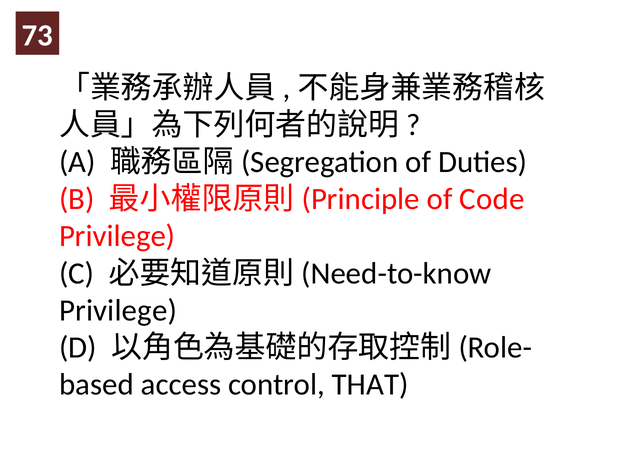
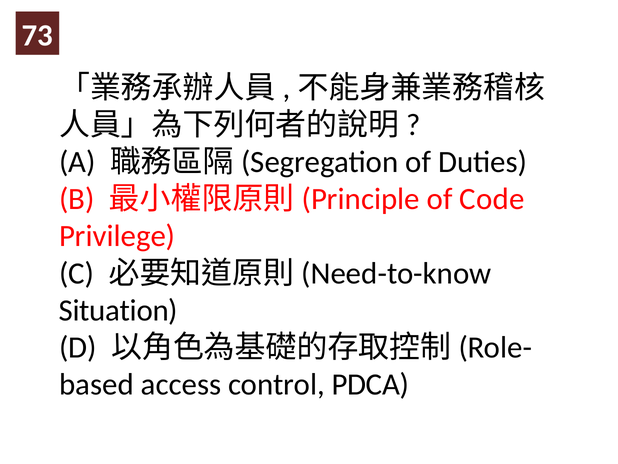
Privilege: Privilege -> Situation (118, 310)
THAT: THAT -> PDCA (370, 384)
